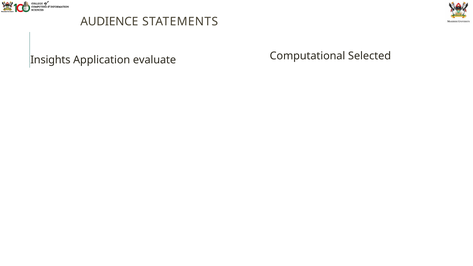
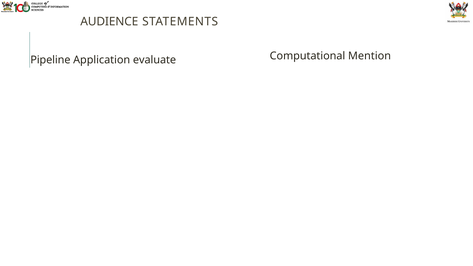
Insights: Insights -> Pipeline (50, 60)
Selected: Selected -> Mention (370, 56)
